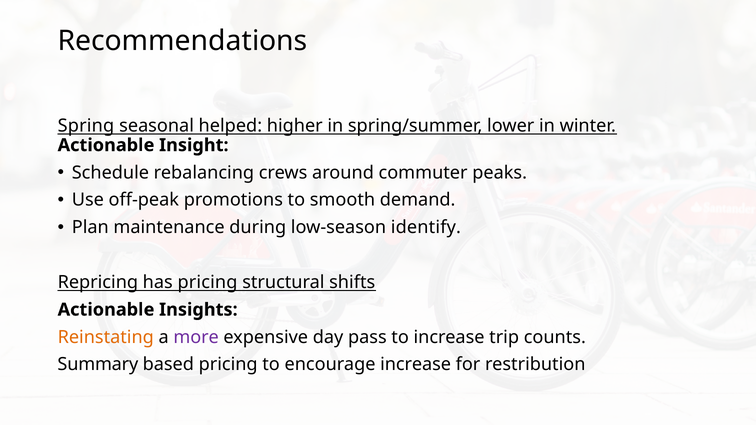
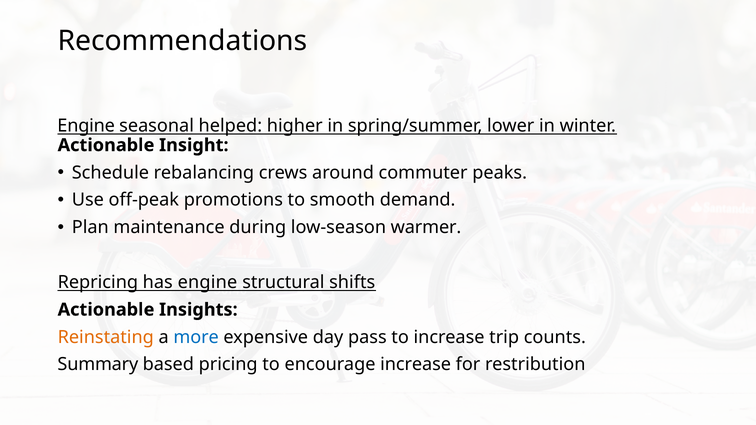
Spring: Spring -> Engine (86, 126)
identify: identify -> warmer (426, 228)
has pricing: pricing -> engine (207, 282)
more colour: purple -> blue (196, 337)
